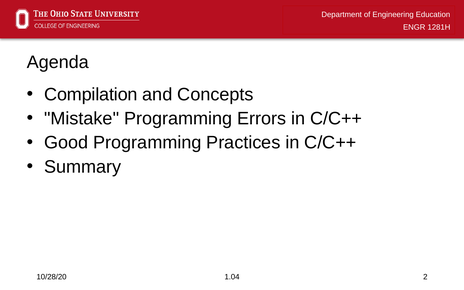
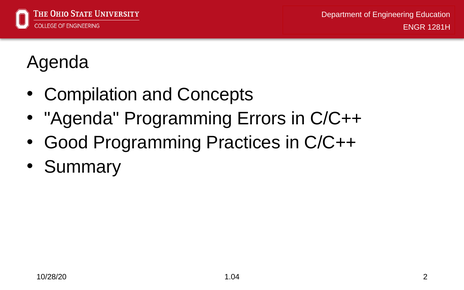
Mistake: Mistake -> Agenda (82, 119)
